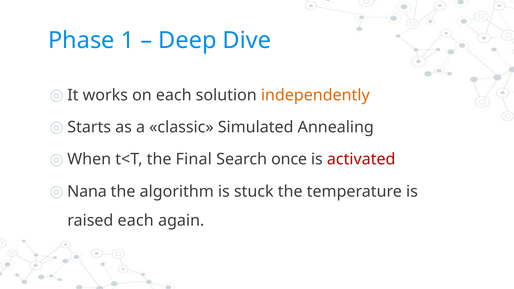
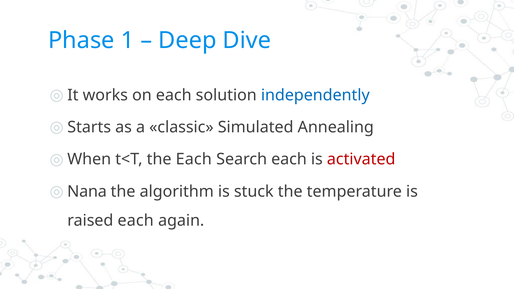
independently colour: orange -> blue (315, 95)
the Final: Final -> Each (194, 159)
Search once: once -> each (289, 159)
